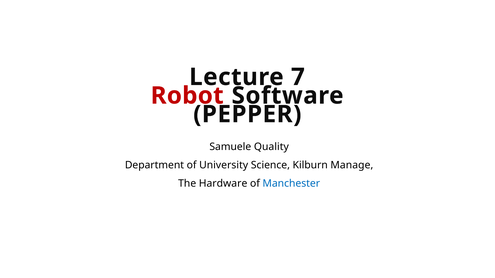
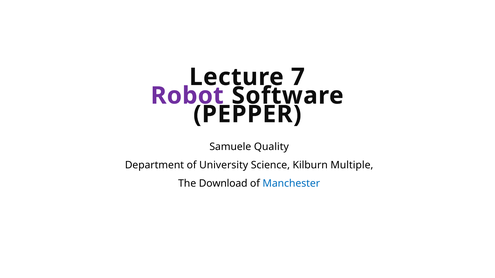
Robot colour: red -> purple (187, 96)
Manage: Manage -> Multiple (352, 165)
Hardware: Hardware -> Download (223, 184)
